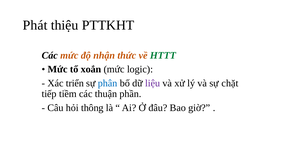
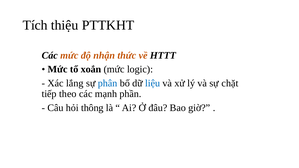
Phát: Phát -> Tích (35, 25)
HTTT colour: green -> black (163, 55)
triển: triển -> lắng (75, 83)
liệu colour: purple -> blue (153, 83)
tiềm: tiềm -> theo (68, 94)
thuận: thuận -> mạnh (106, 94)
